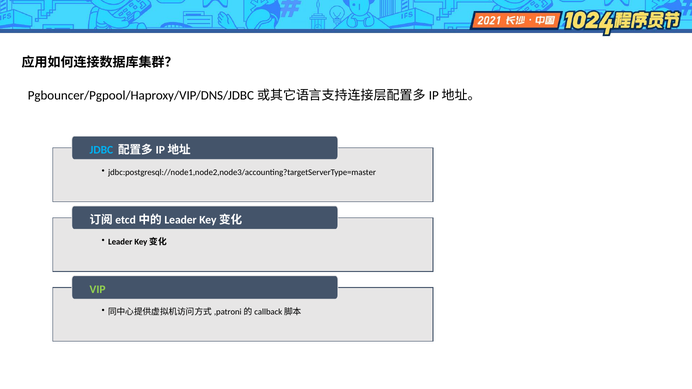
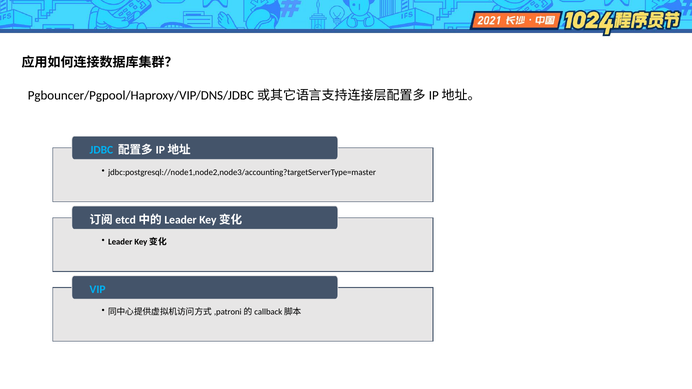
VIP colour: light green -> light blue (98, 290)
